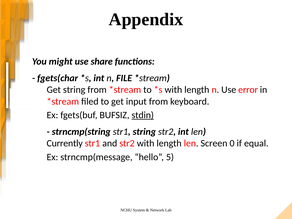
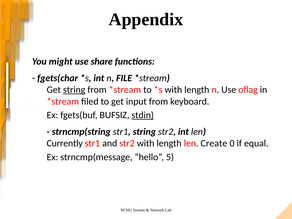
string underline: none -> present (74, 90)
error: error -> oflag (248, 90)
Screen: Screen -> Create (214, 143)
